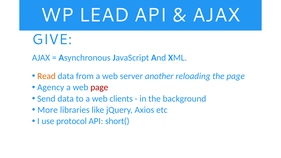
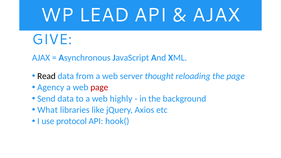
Read colour: orange -> black (46, 76)
another: another -> thought (159, 76)
clients: clients -> highly (121, 99)
More: More -> What (48, 110)
short(: short( -> hook( (117, 121)
